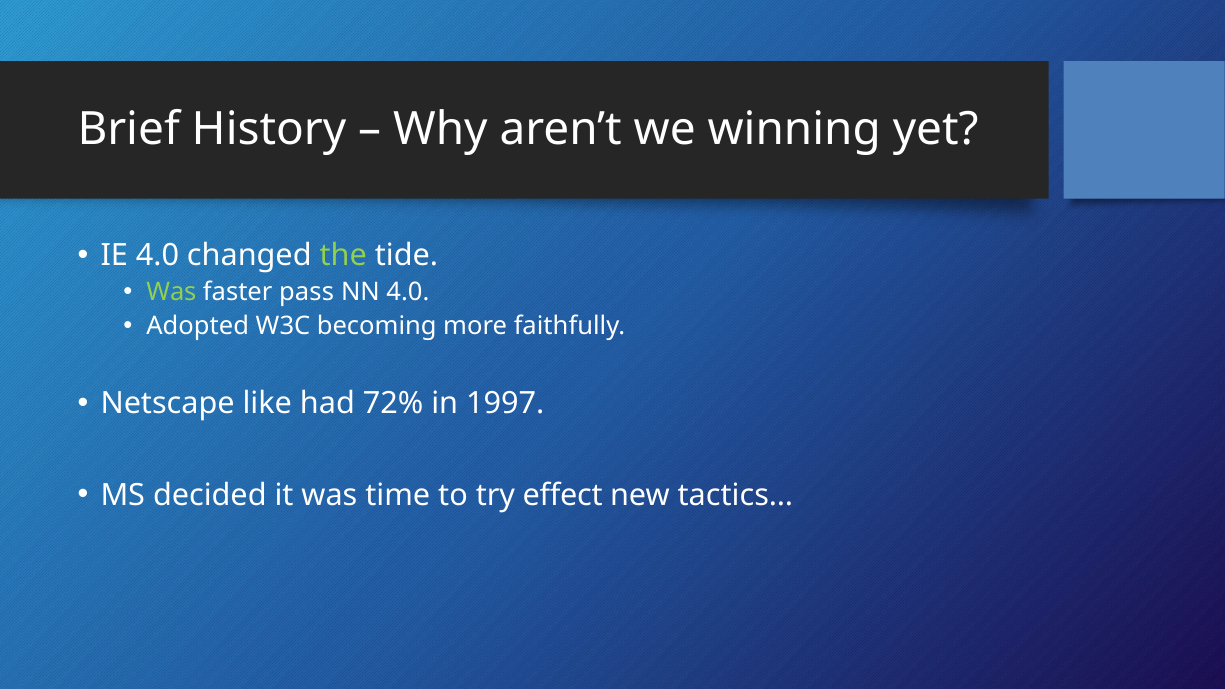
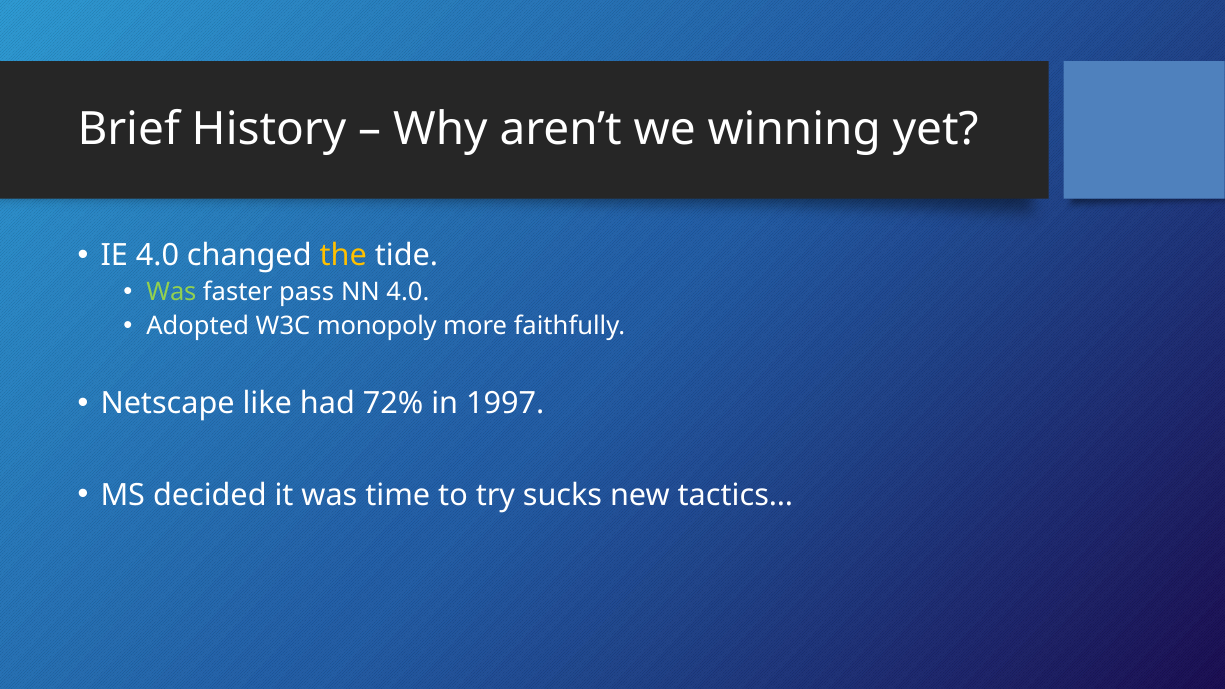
the colour: light green -> yellow (343, 256)
becoming: becoming -> monopoly (377, 326)
effect: effect -> sucks (563, 495)
